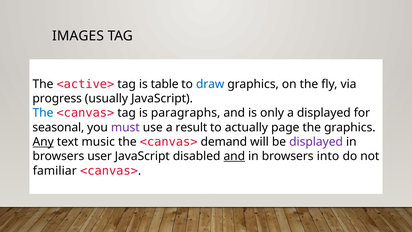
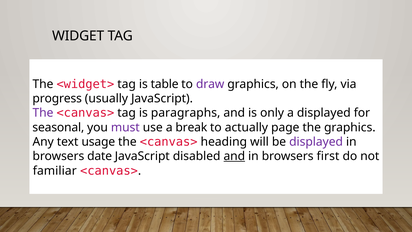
IMAGES: IMAGES -> WIDGET (78, 36)
<active>: <active> -> <widget> (85, 84)
draw colour: blue -> purple (210, 84)
The colour: blue -> purple (43, 113)
result: result -> break (191, 127)
Any underline: present -> none (43, 142)
music: music -> usage (98, 142)
demand: demand -> heading (224, 142)
user: user -> date (100, 156)
into: into -> first (328, 156)
